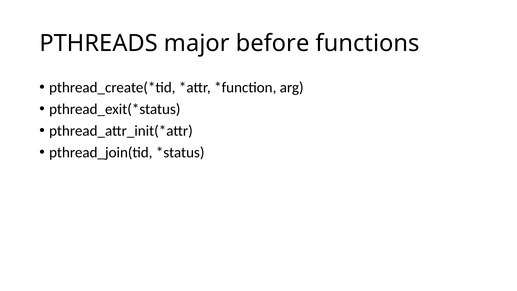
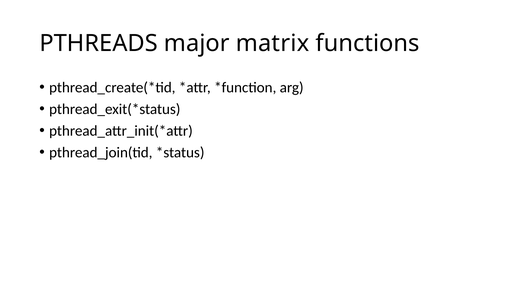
before: before -> matrix (273, 43)
